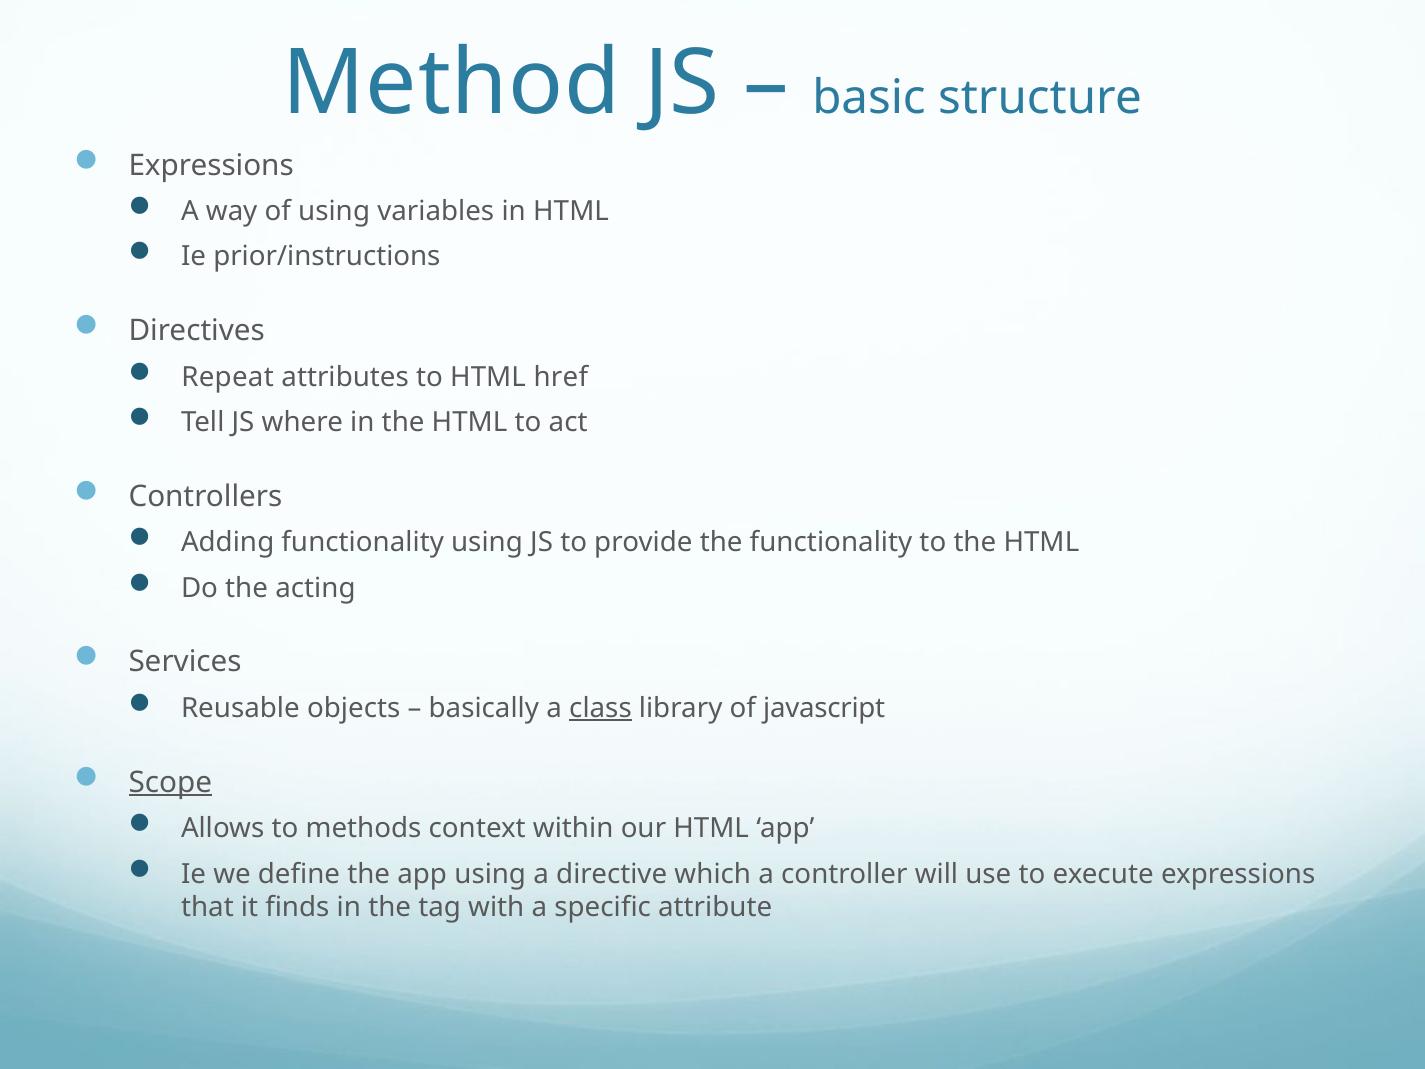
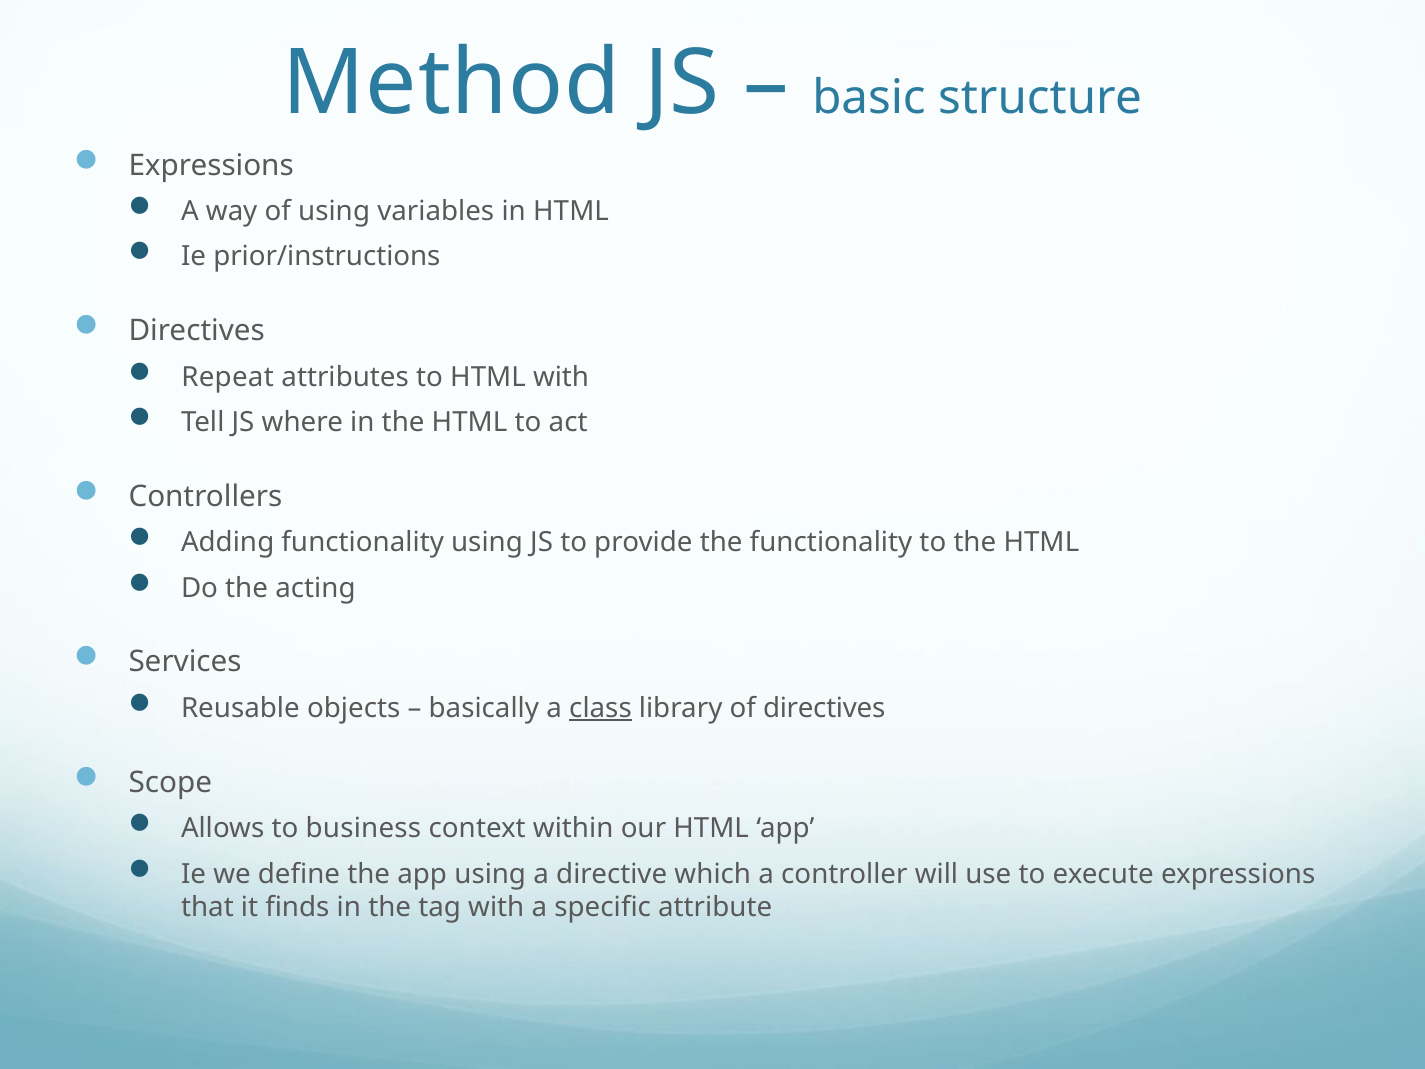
HTML href: href -> with (561, 377)
of javascript: javascript -> directives (824, 708)
Scope underline: present -> none (170, 782)
methods: methods -> business (363, 829)
